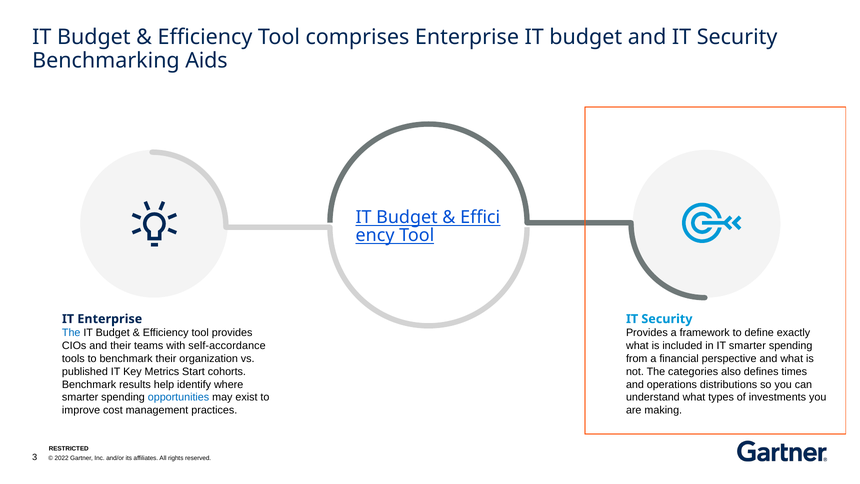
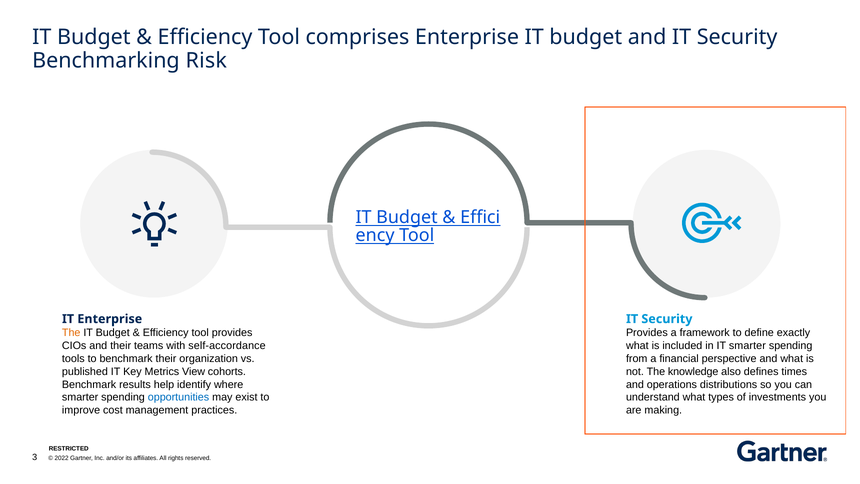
Aids: Aids -> Risk (206, 61)
The colour: blue -> orange (71, 333)
Start: Start -> View (194, 371)
categories: categories -> knowledge (693, 371)
